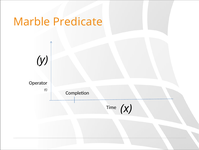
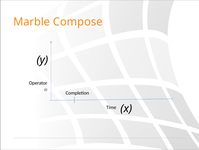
Predicate: Predicate -> Compose (78, 22)
